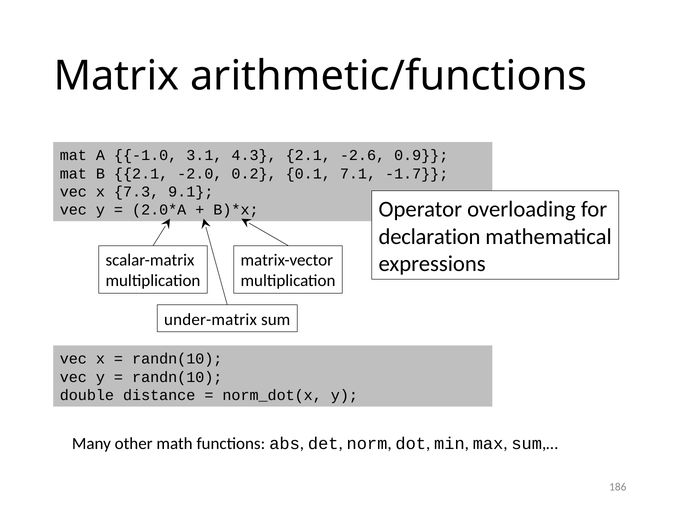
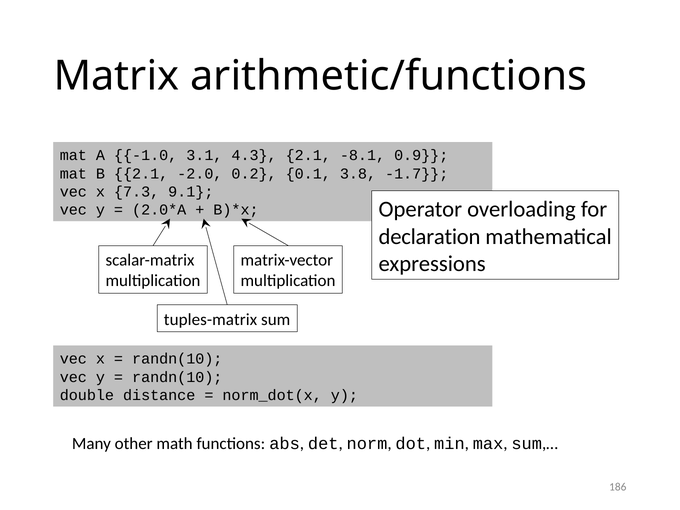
-2.6: -2.6 -> -8.1 (363, 155)
7.1: 7.1 -> 3.8 (358, 174)
under-matrix: under-matrix -> tuples-matrix (211, 319)
